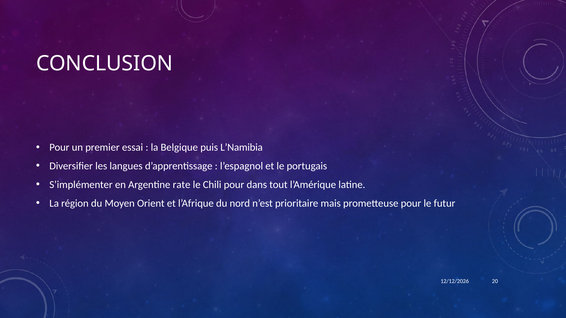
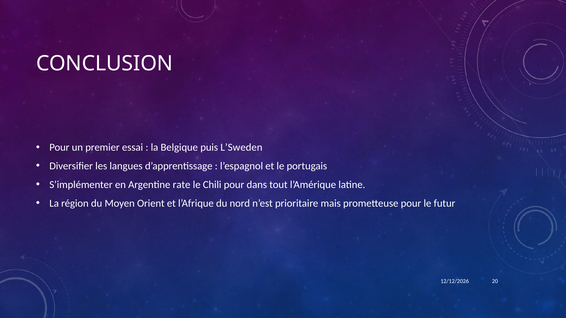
L’Namibia: L’Namibia -> L’Sweden (241, 148)
